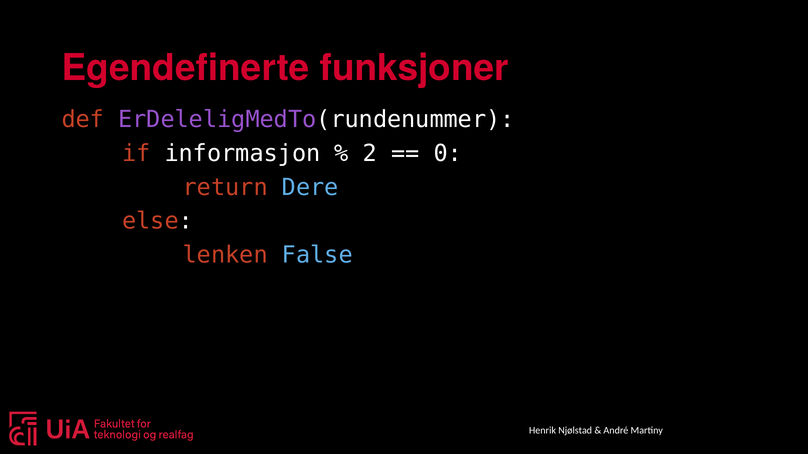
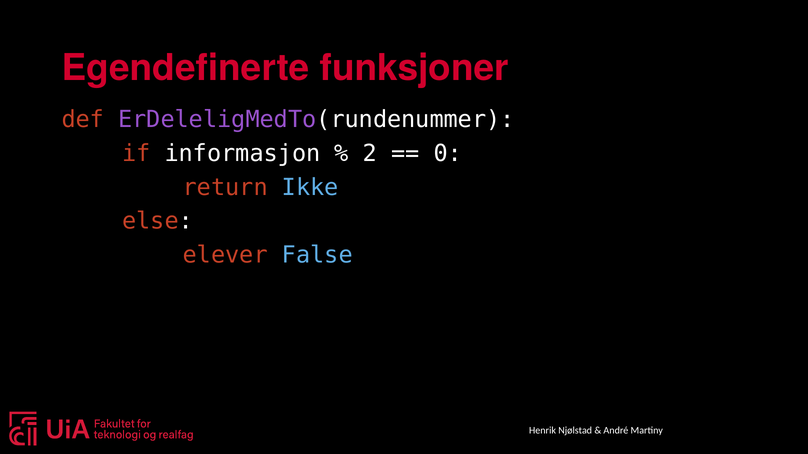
Dere: Dere -> Ikke (310, 187)
lenken: lenken -> elever (225, 255)
